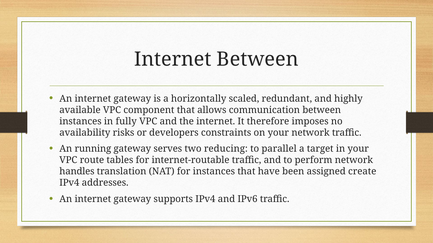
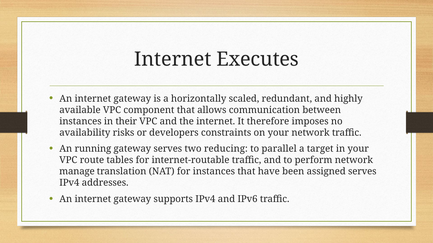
Internet Between: Between -> Executes (258, 59)
fully: fully -> their (126, 122)
handles: handles -> manage (77, 172)
assigned create: create -> serves (362, 172)
